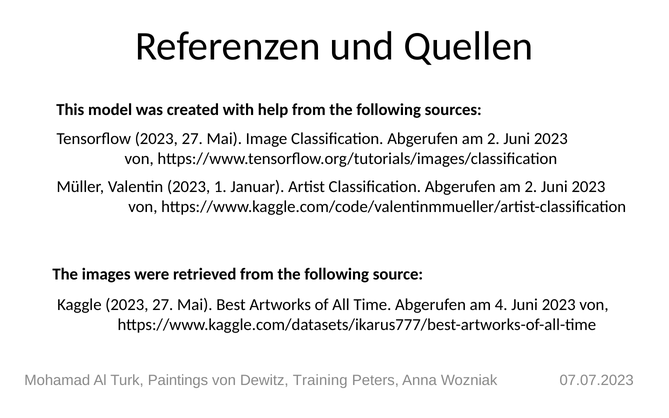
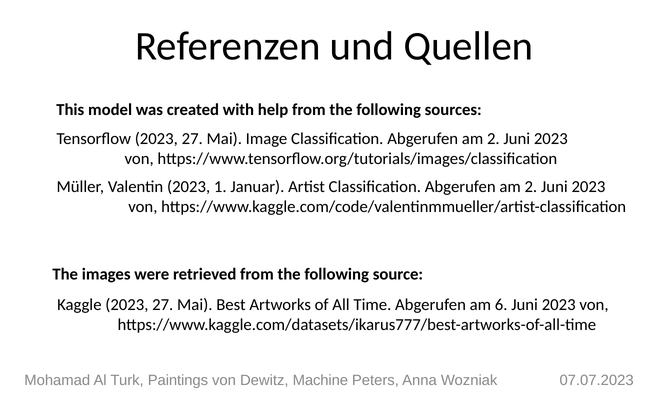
4: 4 -> 6 (501, 305)
Training: Training -> Machine (320, 380)
